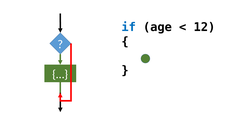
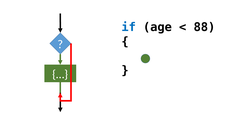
12: 12 -> 88 (204, 27)
